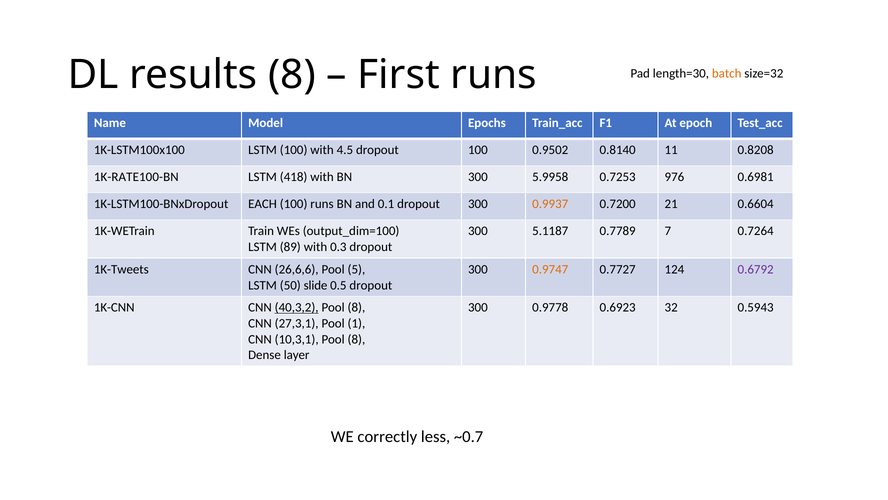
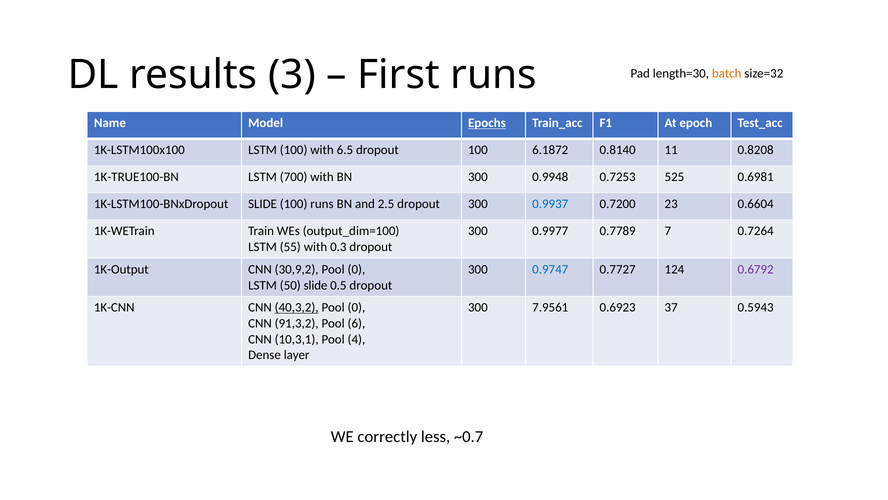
results 8: 8 -> 3 (292, 75)
Epochs underline: none -> present (487, 123)
4.5: 4.5 -> 6.5 (345, 150)
0.9502: 0.9502 -> 6.1872 (550, 150)
1K-RATE100-BN: 1K-RATE100-BN -> 1K-TRUE100-BN (136, 177)
418: 418 -> 700 (294, 177)
5.9958: 5.9958 -> 0.9948 (550, 177)
976: 976 -> 525 (674, 177)
1K-LSTM100-BNxDropout EACH: EACH -> SLIDE (263, 204)
0.1: 0.1 -> 2.5 (386, 204)
0.9937 colour: orange -> blue (550, 204)
21: 21 -> 23 (671, 204)
5.1187: 5.1187 -> 0.9977 (550, 231)
89: 89 -> 55 (290, 247)
1K-Tweets: 1K-Tweets -> 1K-Output (121, 269)
26,6,6: 26,6,6 -> 30,9,2 (297, 269)
5: 5 -> 0 (356, 269)
0.9747 colour: orange -> blue (550, 269)
8: 8 -> 0 (356, 307)
0.9778: 0.9778 -> 7.9561 (550, 307)
32: 32 -> 37 (671, 307)
27,3,1: 27,3,1 -> 91,3,2 (297, 323)
1: 1 -> 6 (356, 323)
10,3,1 Pool 8: 8 -> 4 (356, 339)
